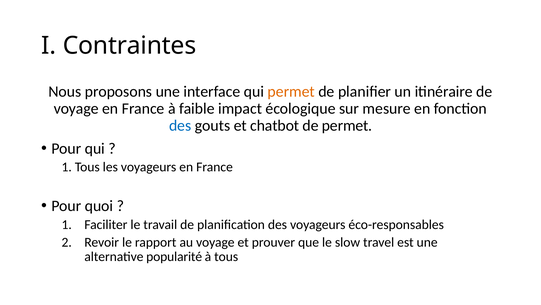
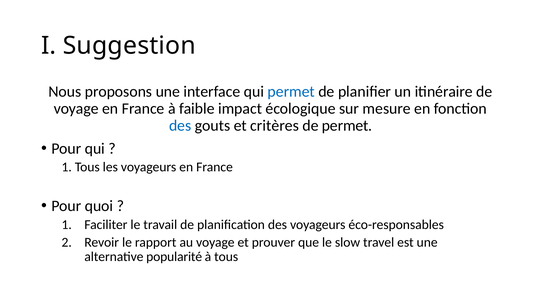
Contraintes: Contraintes -> Suggestion (129, 45)
permet colour: orange -> blue (291, 91)
chatbot: chatbot -> critères (275, 125)
